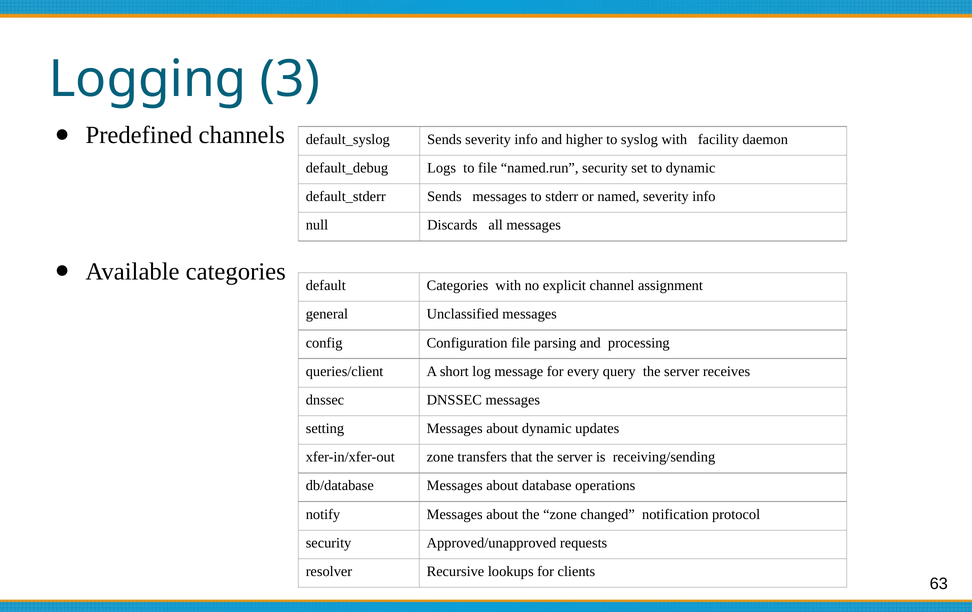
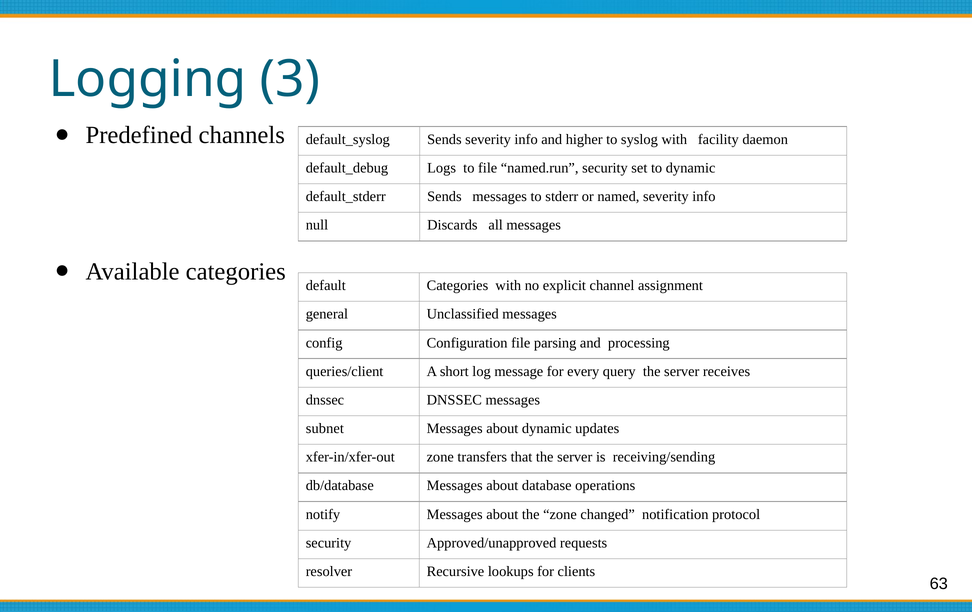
setting: setting -> subnet (325, 429)
